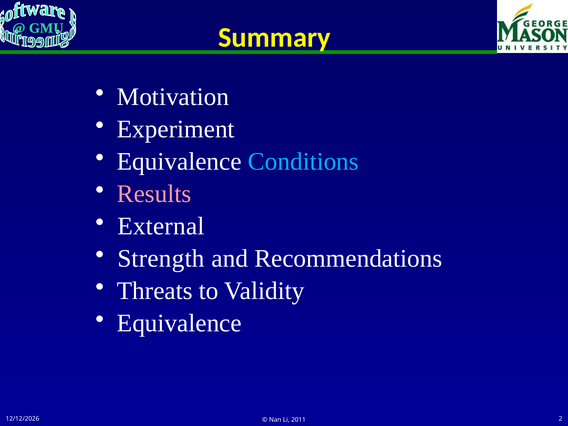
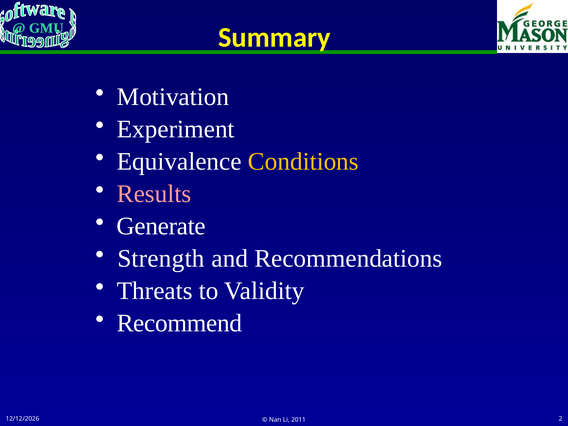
Conditions colour: light blue -> yellow (303, 161)
External: External -> Generate (161, 226)
Equivalence: Equivalence -> Recommend (179, 323)
